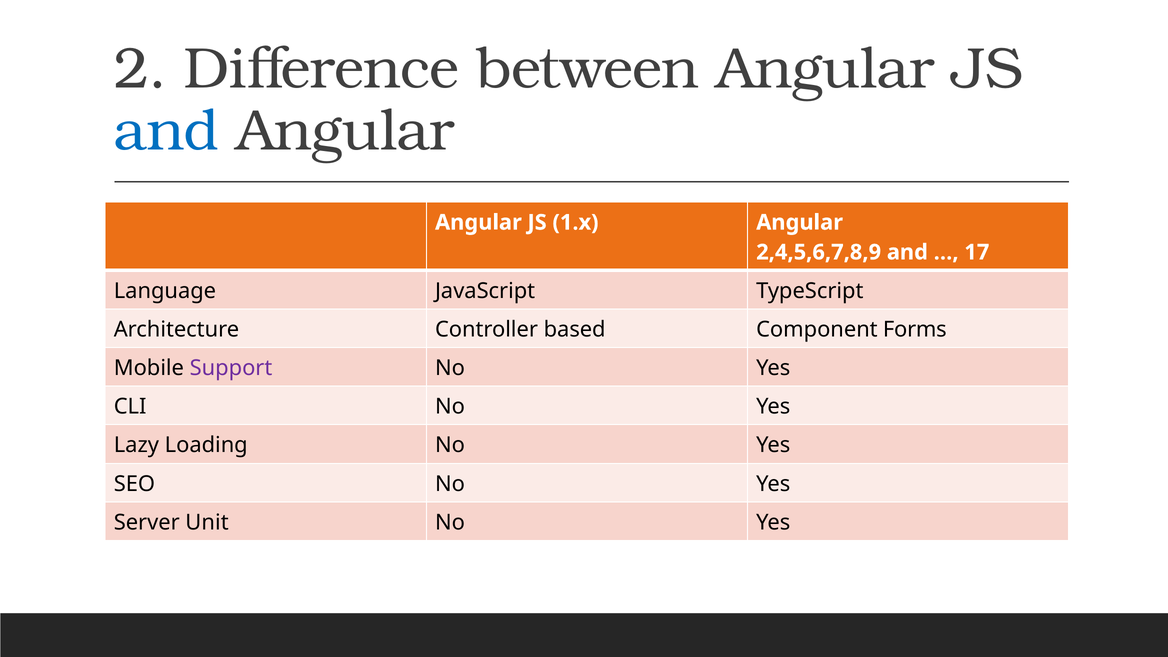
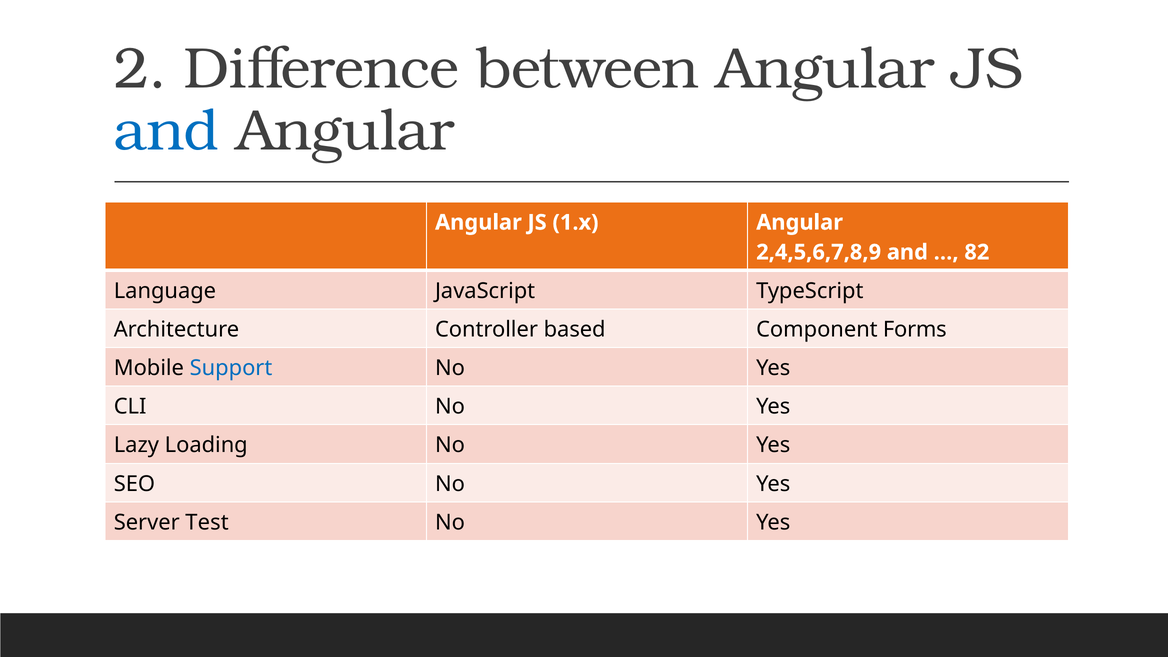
17: 17 -> 82 (977, 252)
Support colour: purple -> blue (231, 368)
Unit: Unit -> Test (207, 522)
